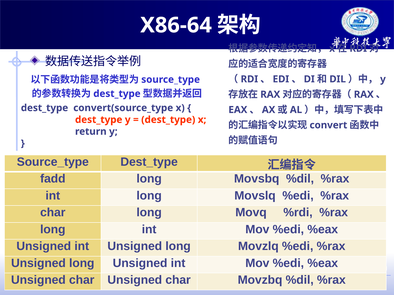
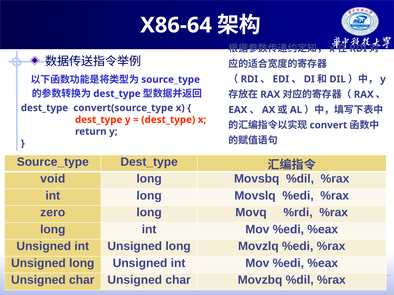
fadd: fadd -> void (53, 179)
char: char -> zero (53, 213)
